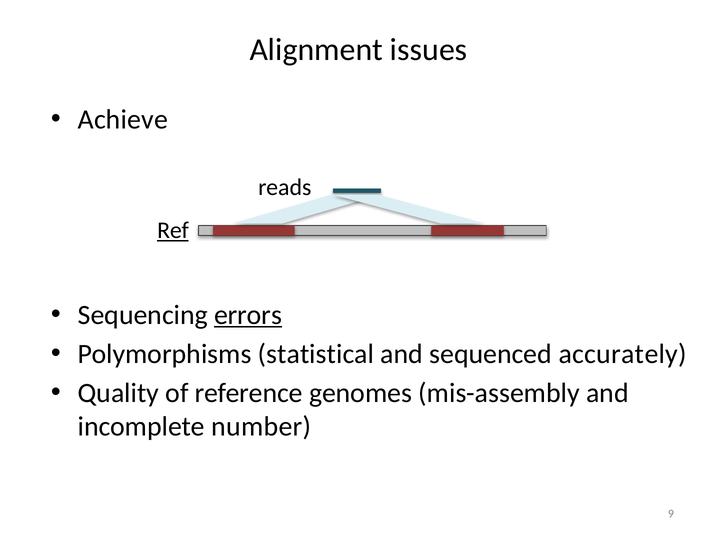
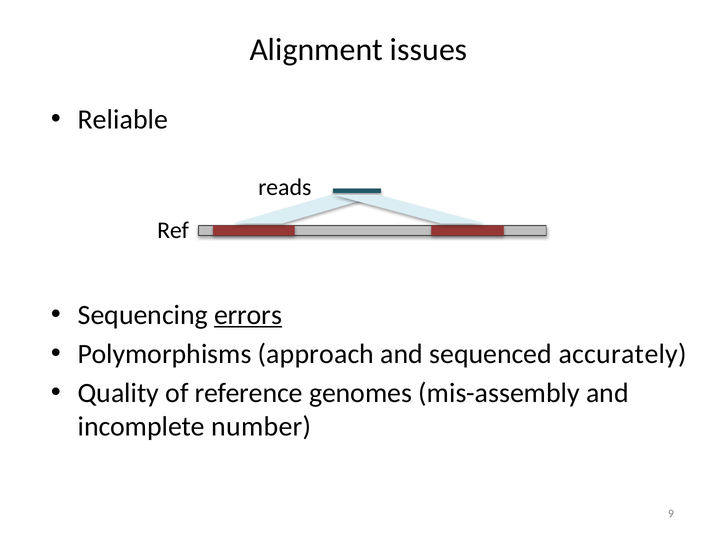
Achieve: Achieve -> Reliable (123, 119)
Ref underline: present -> none (173, 230)
statistical: statistical -> approach (316, 354)
